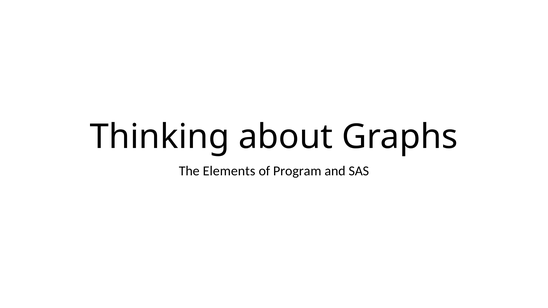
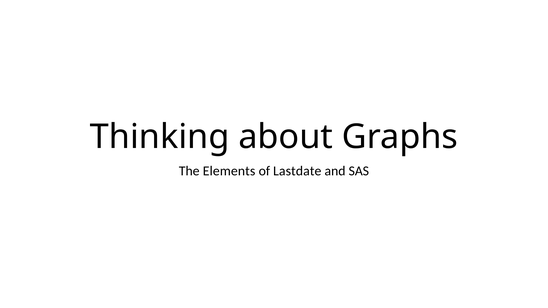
Program: Program -> Lastdate (297, 171)
